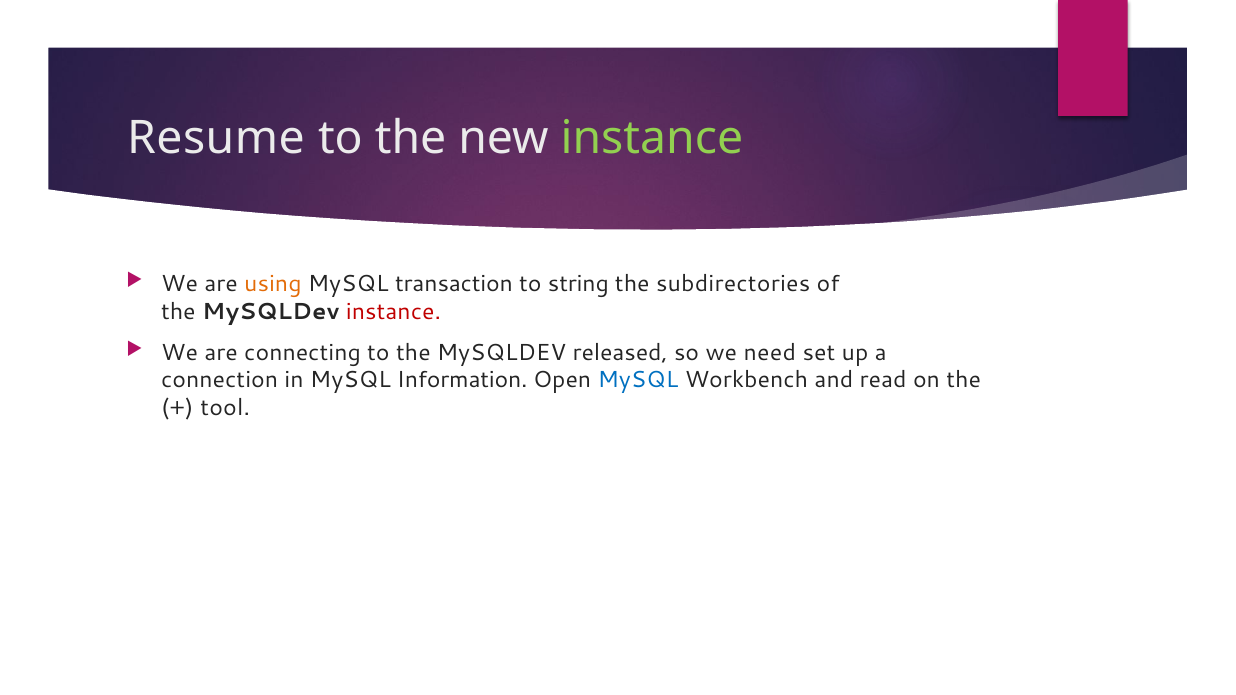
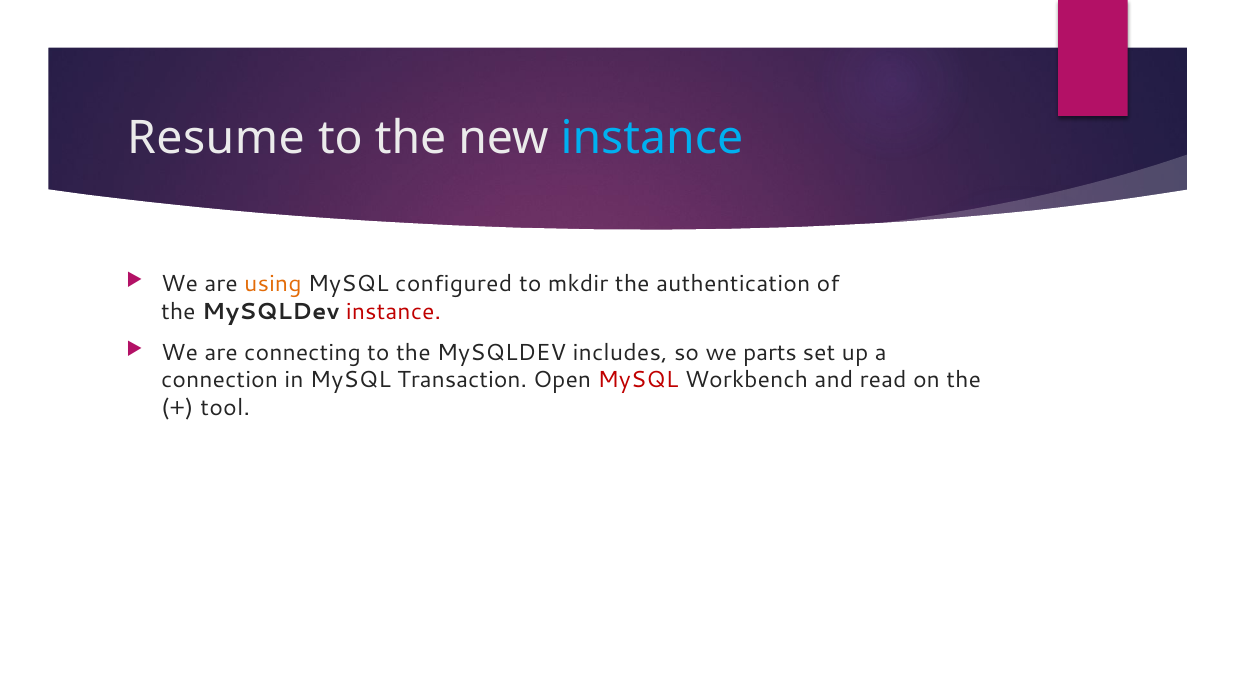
instance colour: light green -> light blue (652, 138)
transaction: transaction -> configured (454, 284)
string: string -> mkdir (578, 284)
subdirectories: subdirectories -> authentication (733, 284)
released: released -> includes (620, 353)
need: need -> parts (770, 353)
Information: Information -> Transaction (462, 380)
MySQL colour: blue -> red (638, 380)
